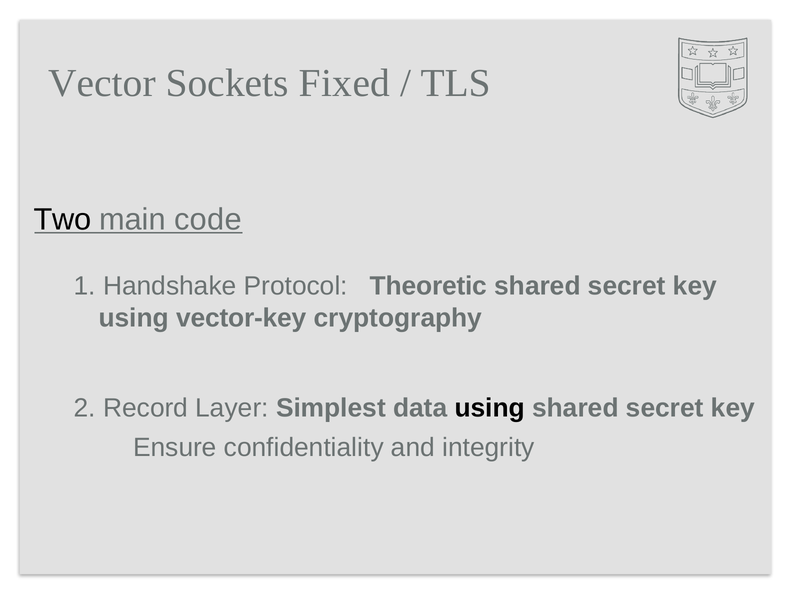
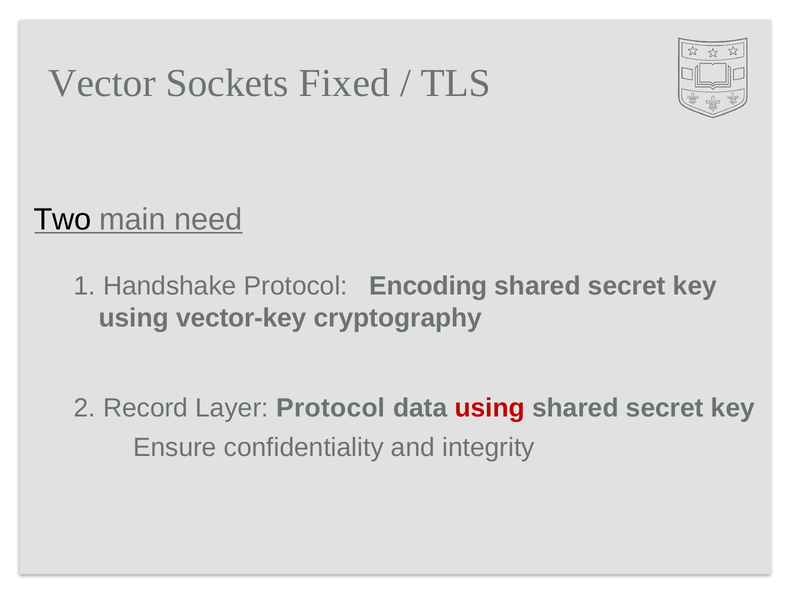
code: code -> need (208, 219)
Theoretic: Theoretic -> Encoding (428, 286)
Layer Simplest: Simplest -> Protocol (331, 407)
using colour: black -> red (490, 407)
